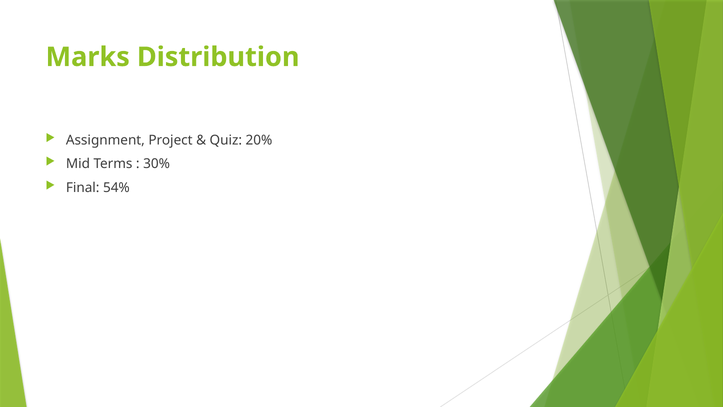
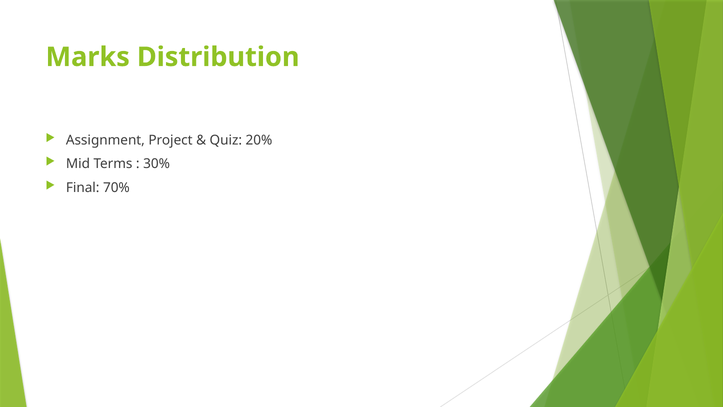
54%: 54% -> 70% (116, 188)
